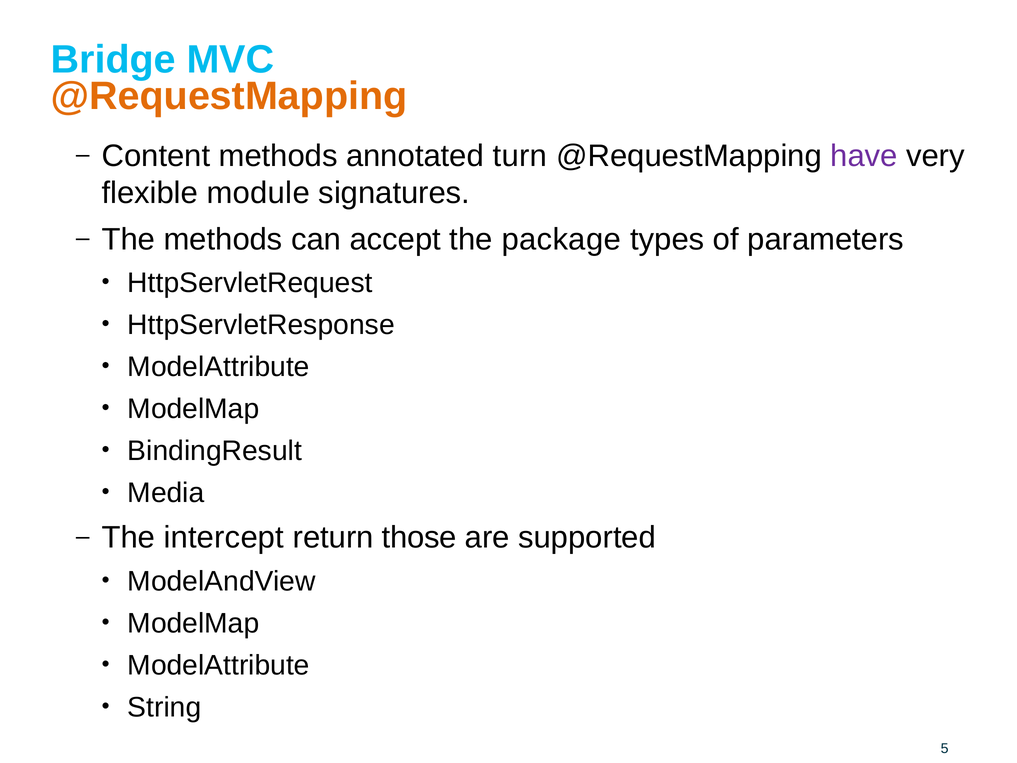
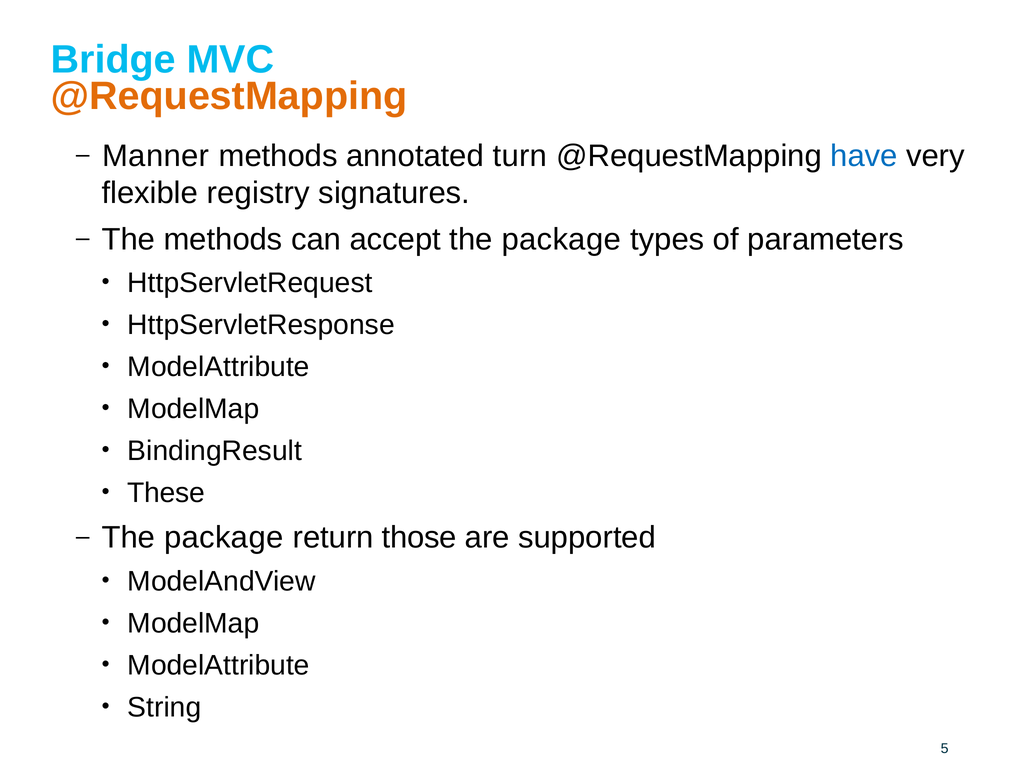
Content: Content -> Manner (156, 156)
have colour: purple -> blue (864, 156)
module: module -> registry (258, 193)
Media: Media -> These (166, 493)
intercept: intercept -> package (224, 538)
